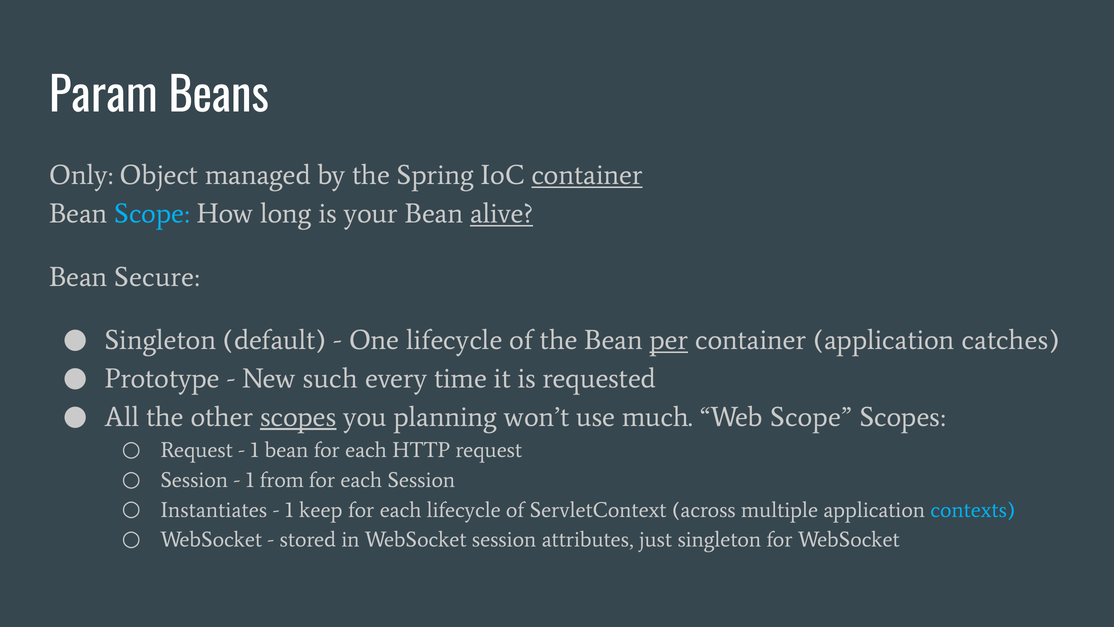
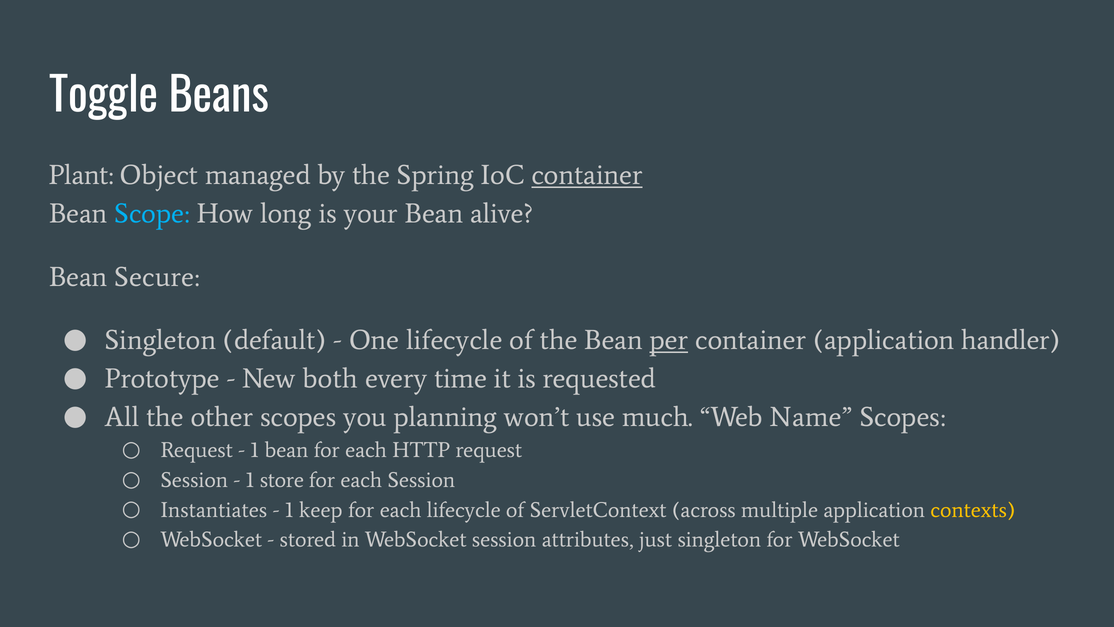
Param: Param -> Toggle (104, 96)
Only: Only -> Plant (81, 175)
alive underline: present -> none (502, 214)
catches: catches -> handler (1011, 340)
such: such -> both (330, 378)
scopes underline: present -> none (298, 417)
Web Scope: Scope -> Name (811, 417)
from: from -> store (282, 480)
contexts colour: light blue -> yellow (973, 510)
